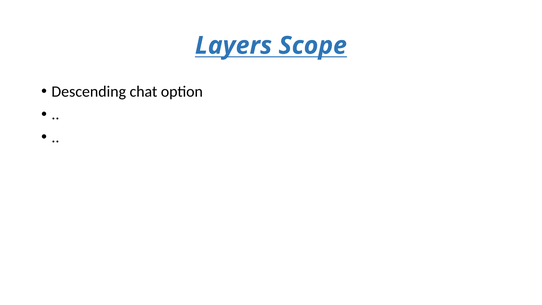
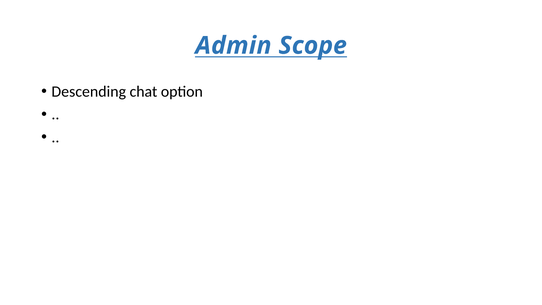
Layers: Layers -> Admin (233, 46)
